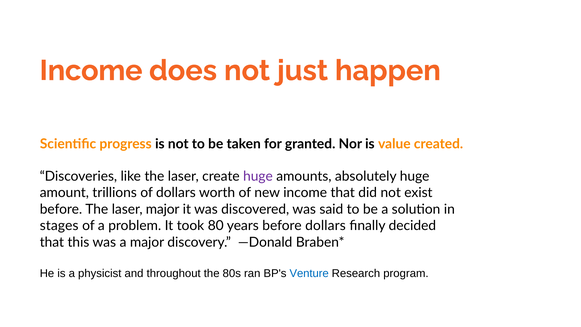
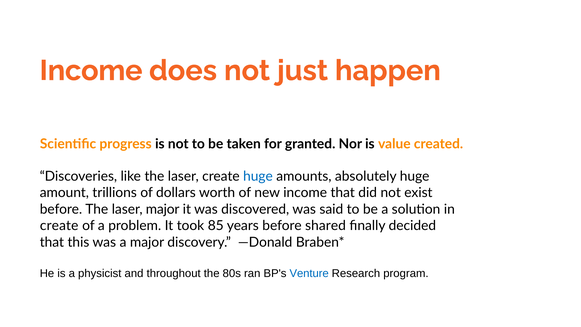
huge colour: purple -> blue (258, 176)
stages: stages -> create (59, 226)
80: 80 -> 85 (216, 226)
before dollars: dollars -> shared (326, 226)
